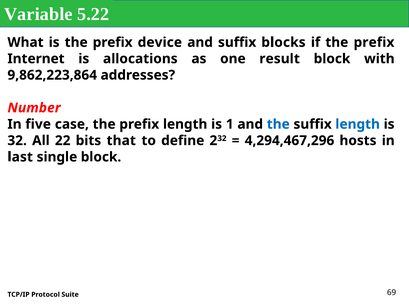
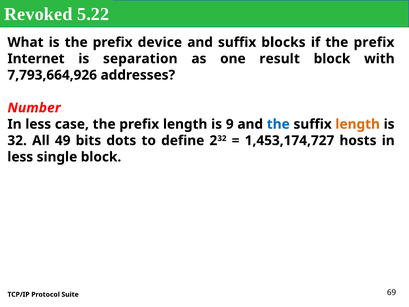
Variable: Variable -> Revoked (38, 14)
allocations: allocations -> separation (140, 59)
9,862,223,864: 9,862,223,864 -> 7,793,664,926 (52, 75)
five: five -> less (38, 124)
1: 1 -> 9 (230, 124)
length colour: blue -> orange (358, 124)
22: 22 -> 49 (63, 140)
that: that -> dots (121, 140)
4,294,467,296: 4,294,467,296 -> 1,453,174,727 (289, 140)
last: last -> less (20, 157)
